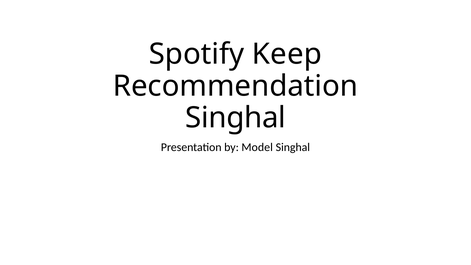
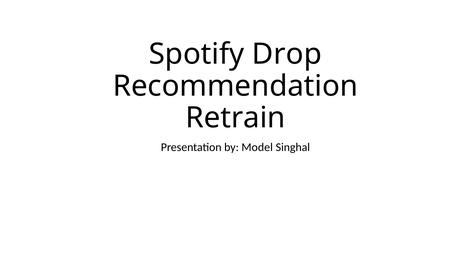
Keep: Keep -> Drop (287, 54)
Singhal: Singhal -> Retrain (235, 118)
